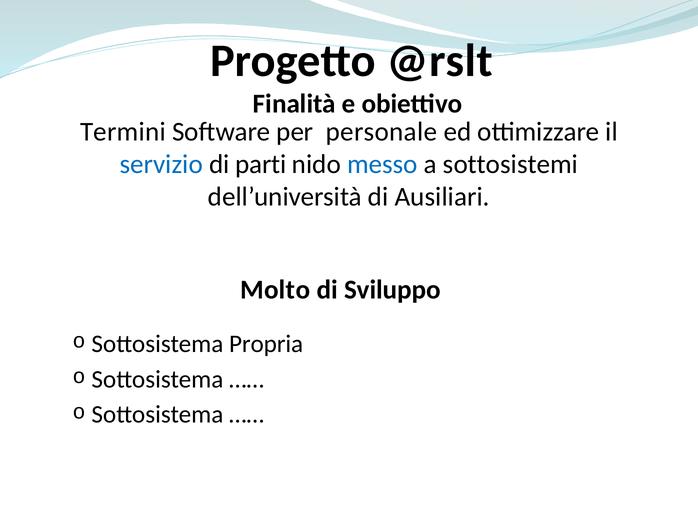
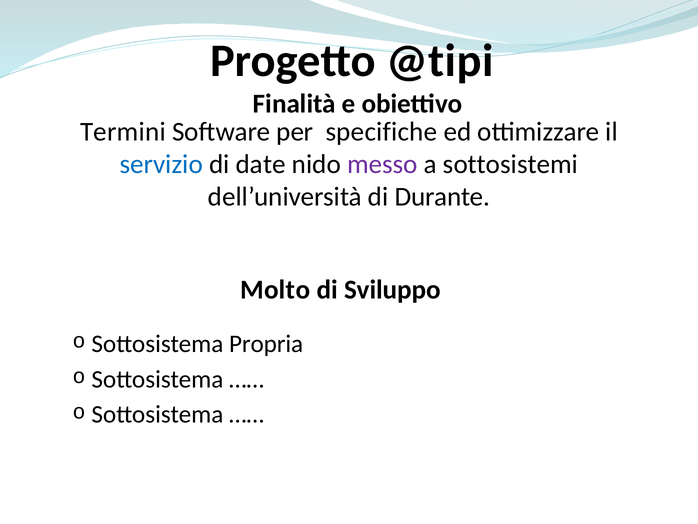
@rslt: @rslt -> @tipi (440, 61)
personale: personale -> specifiche (381, 131)
parti: parti -> date (261, 164)
messo colour: blue -> purple (382, 164)
Ausiliari: Ausiliari -> Durante (442, 197)
